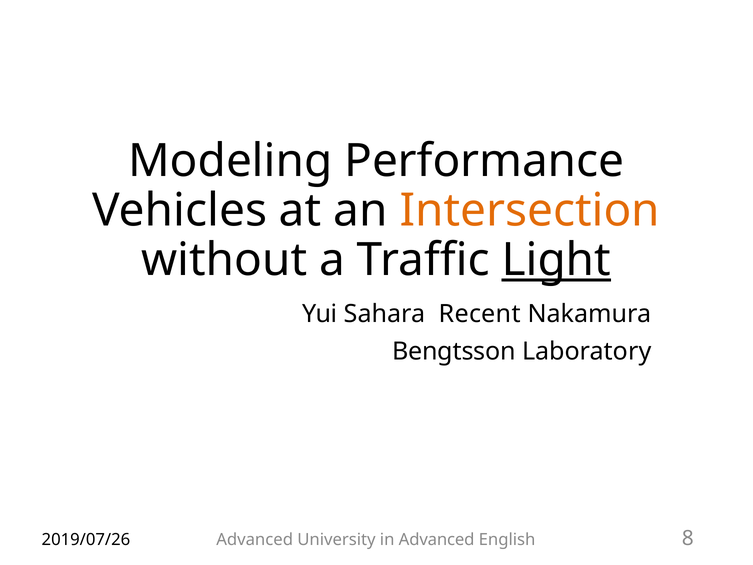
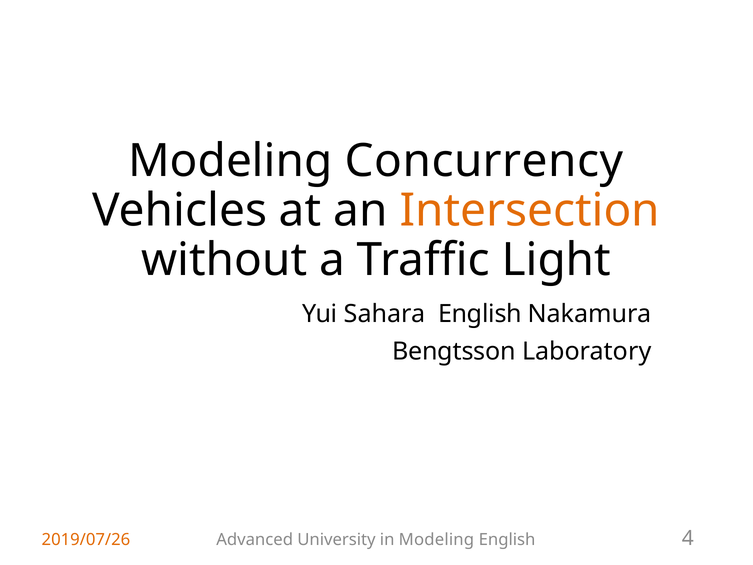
Performance: Performance -> Concurrency (484, 161)
Light underline: present -> none (556, 260)
Sahara Recent: Recent -> English (480, 314)
2019/07/26 colour: black -> orange (86, 540)
in Advanced: Advanced -> Modeling (436, 540)
8: 8 -> 4 (688, 538)
